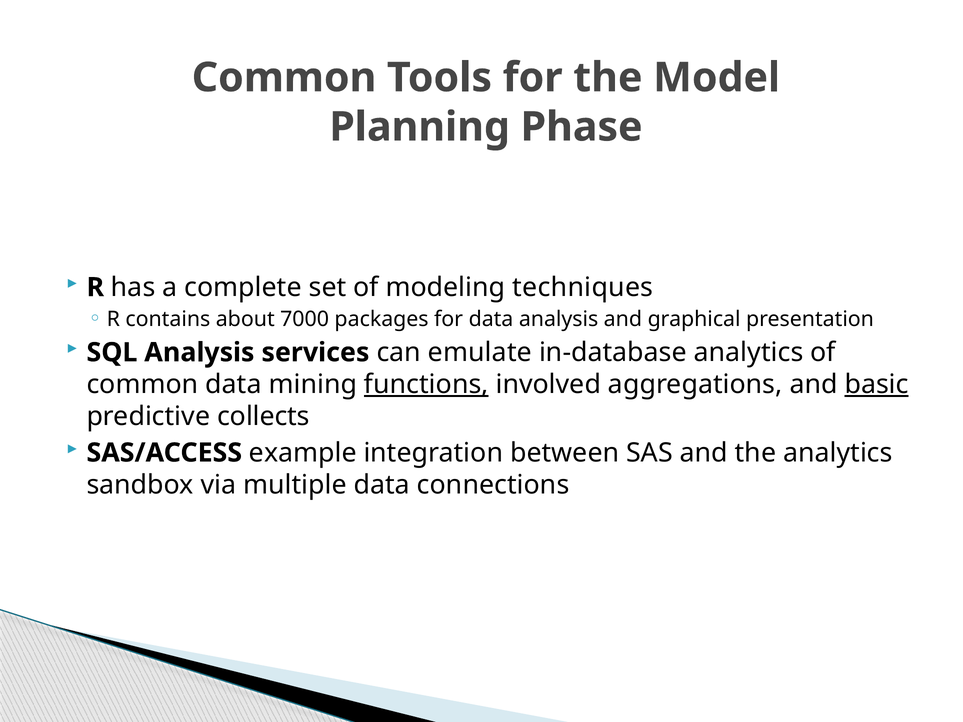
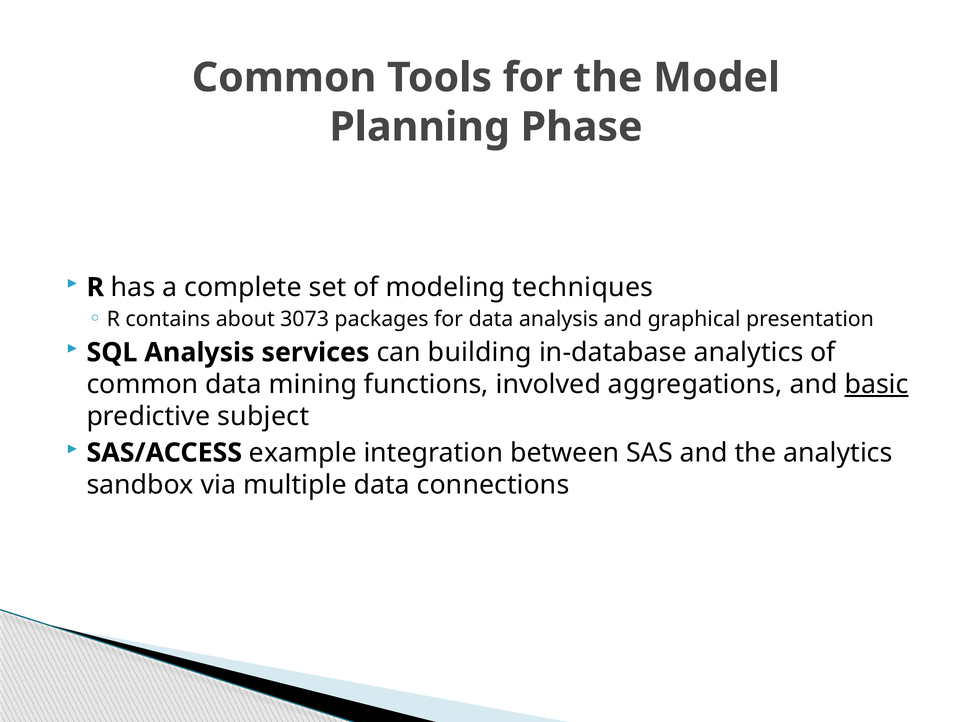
7000: 7000 -> 3073 (305, 319)
emulate: emulate -> building (480, 353)
functions underline: present -> none (426, 385)
collects: collects -> subject (263, 417)
